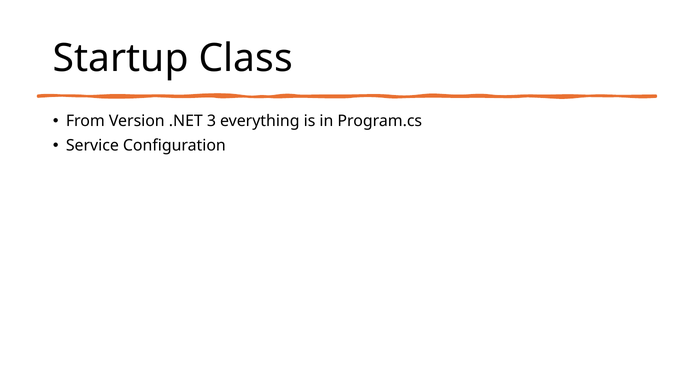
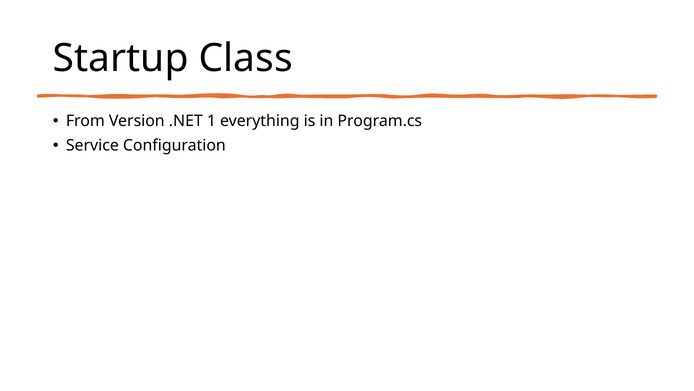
3: 3 -> 1 (211, 121)
